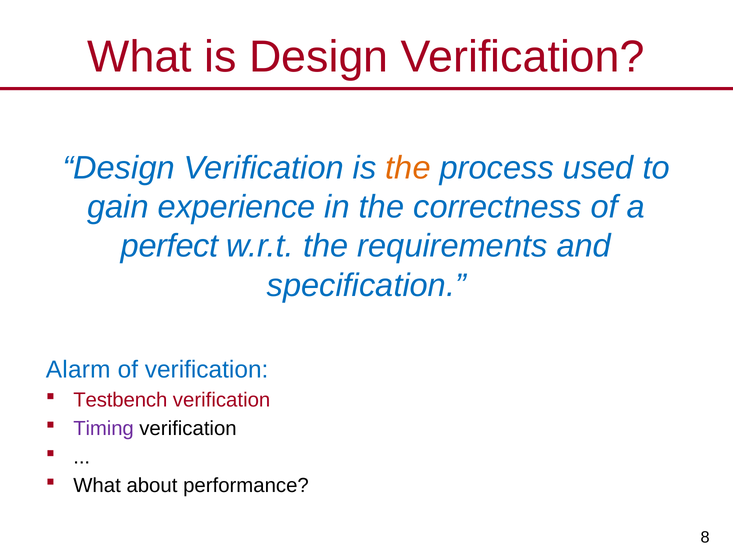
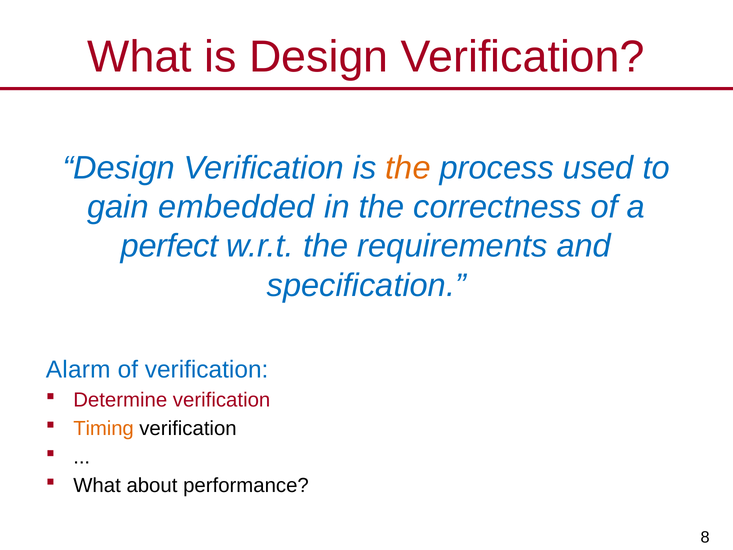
experience: experience -> embedded (236, 207)
Testbench: Testbench -> Determine (120, 400)
Timing colour: purple -> orange (104, 428)
